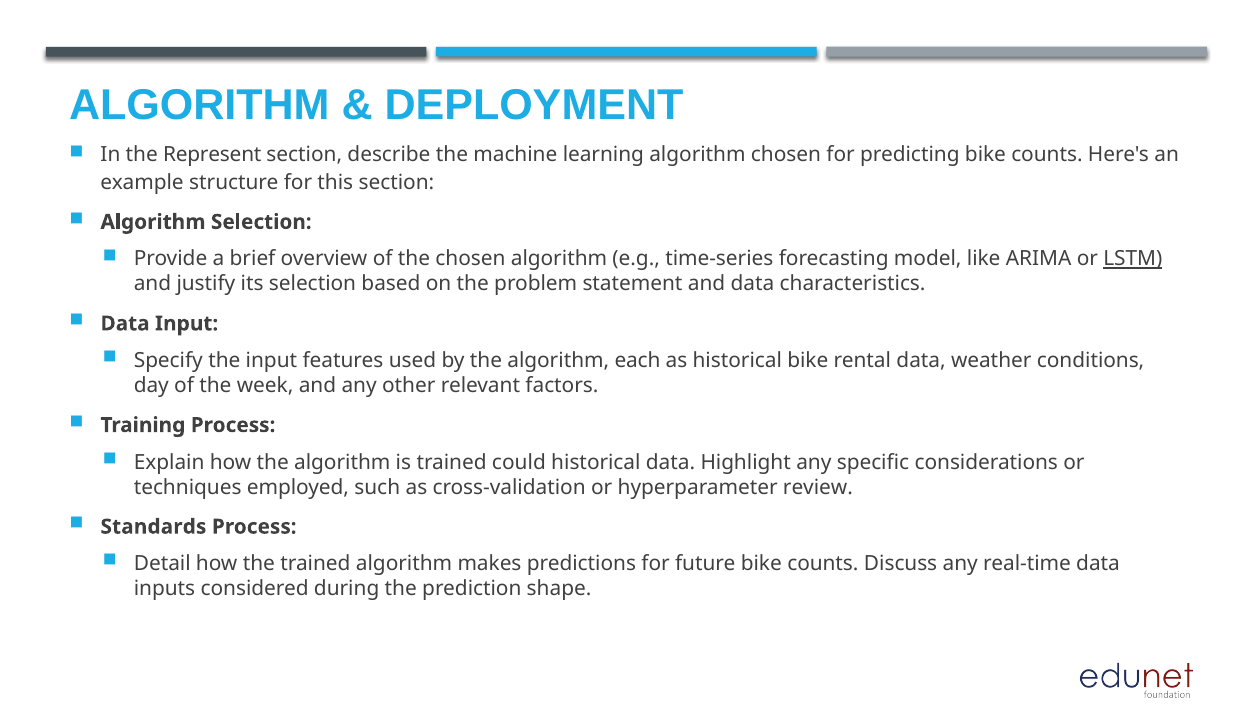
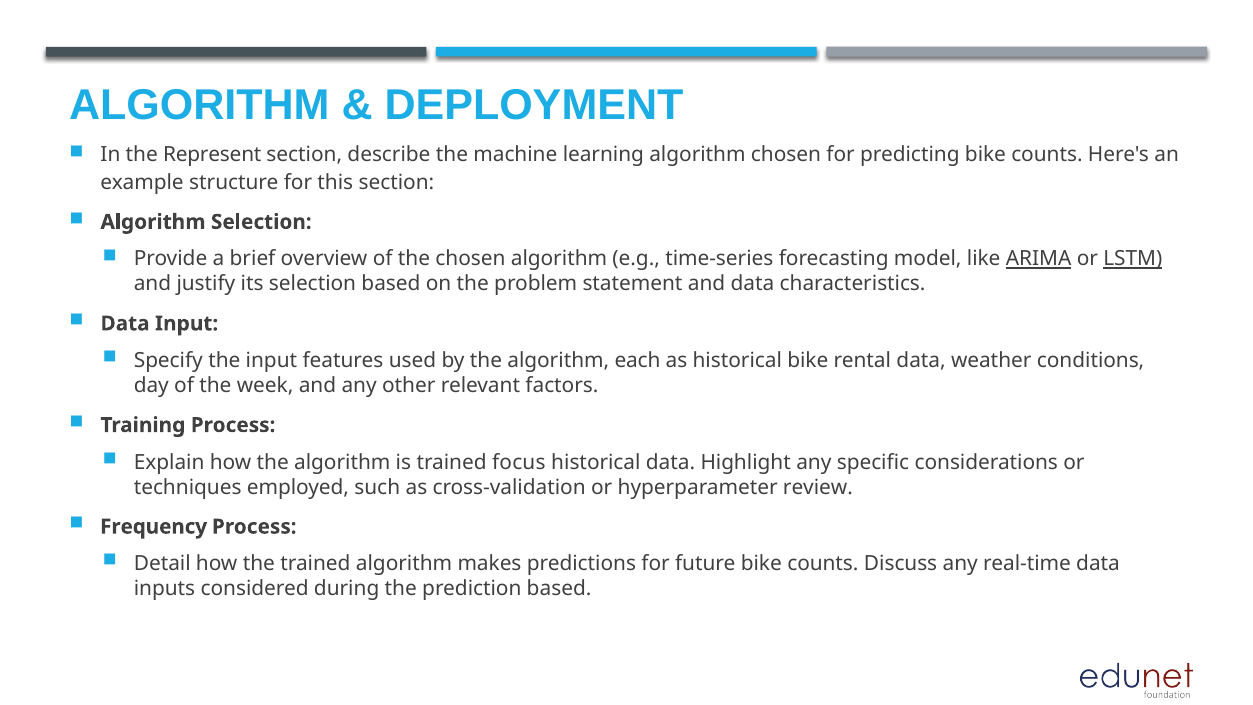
ARIMA underline: none -> present (1039, 259)
could: could -> focus (519, 462)
Standards: Standards -> Frequency (154, 527)
prediction shape: shape -> based (559, 589)
